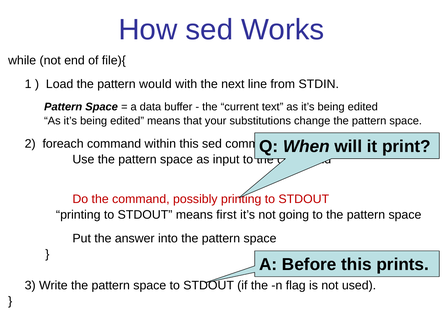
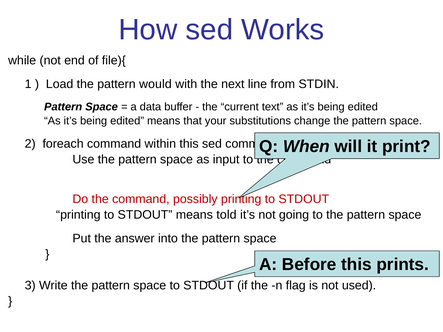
first: first -> told (226, 215)
